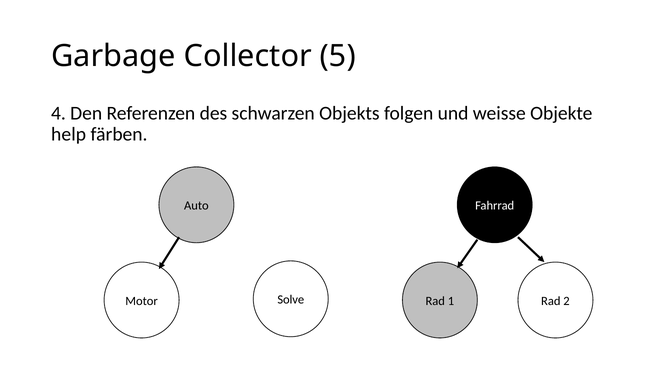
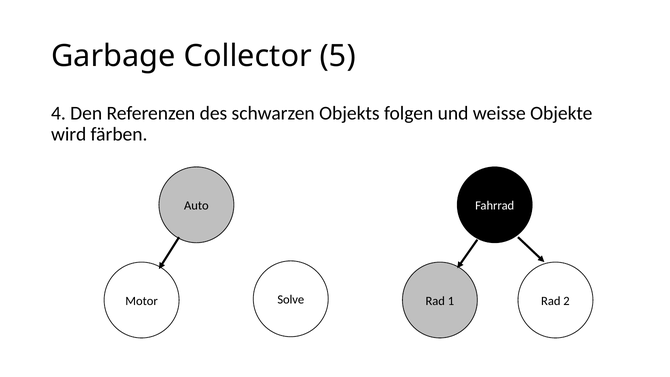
help: help -> wird (69, 134)
